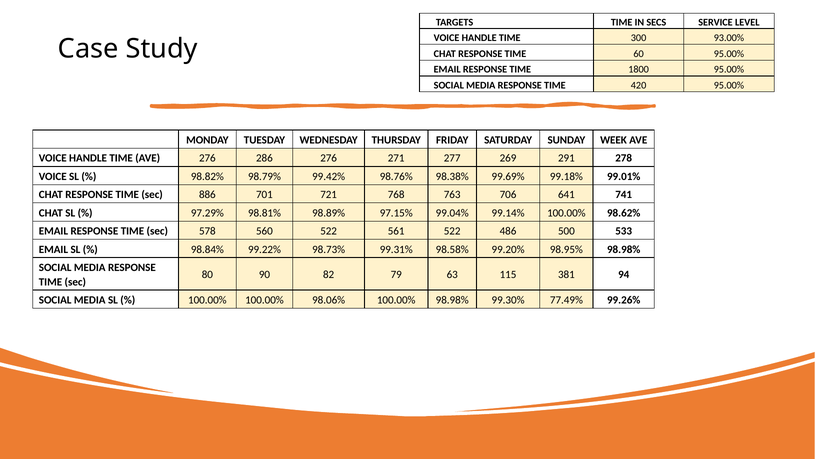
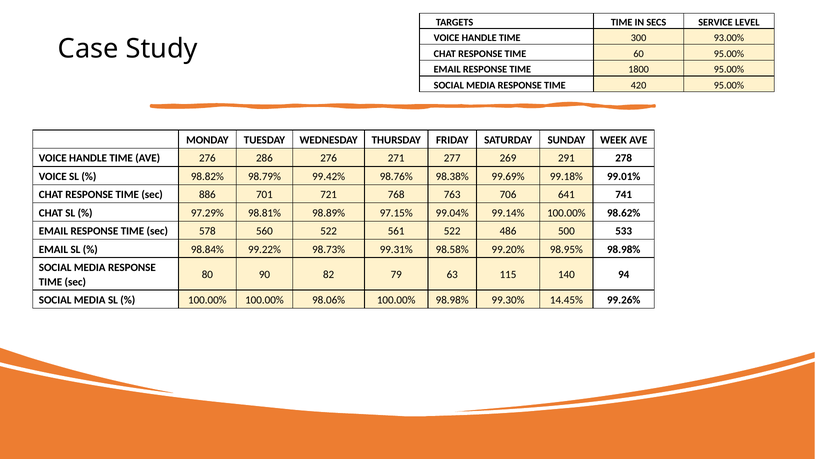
381: 381 -> 140 (566, 274)
77.49%: 77.49% -> 14.45% (566, 300)
